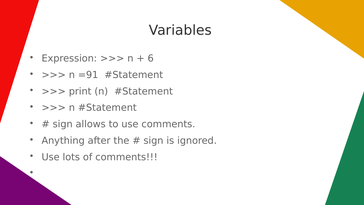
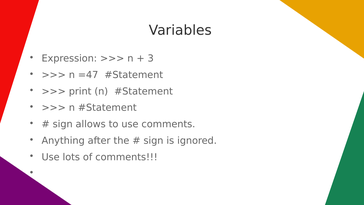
6: 6 -> 3 (151, 58)
=91: =91 -> =47 (88, 75)
